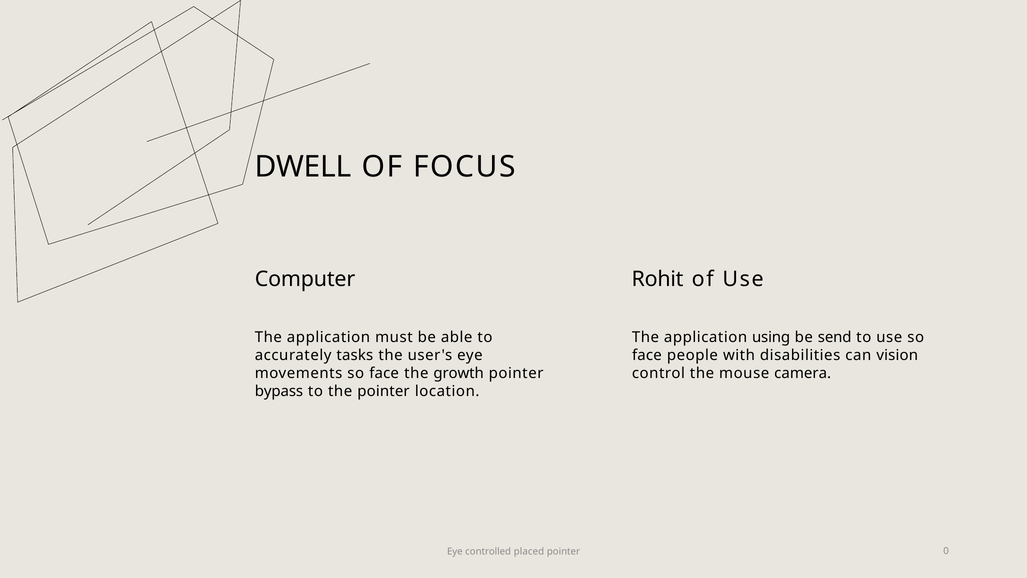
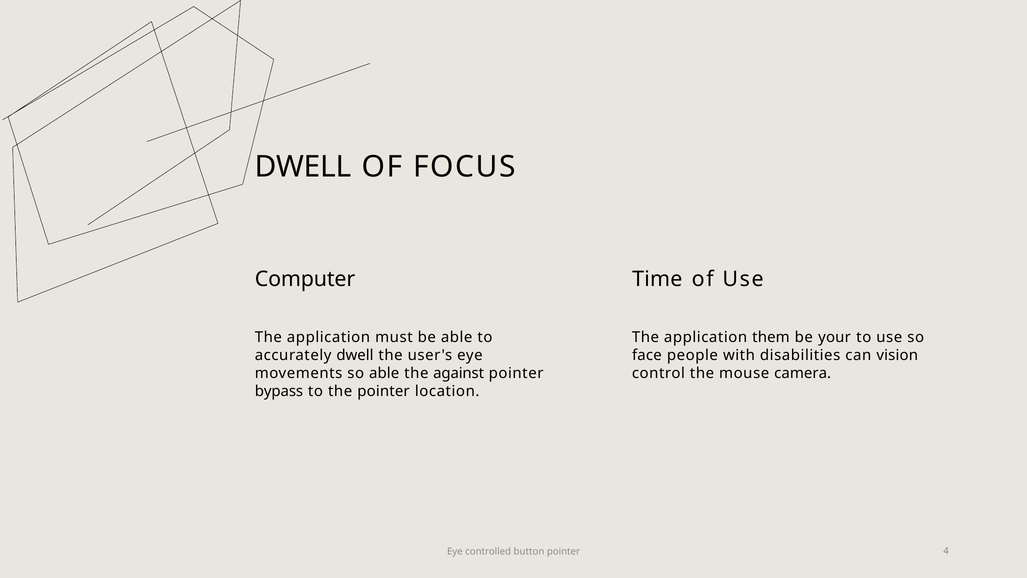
Rohit: Rohit -> Time (657, 279)
using: using -> them (771, 337)
send: send -> your (835, 337)
accurately tasks: tasks -> dwell (355, 355)
movements so face: face -> able (384, 373)
growth: growth -> against (459, 373)
placed: placed -> button (529, 551)
0: 0 -> 4 (946, 551)
